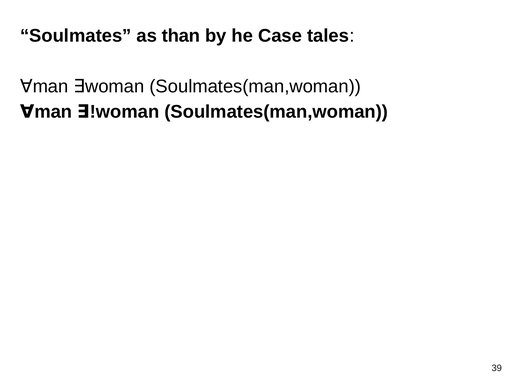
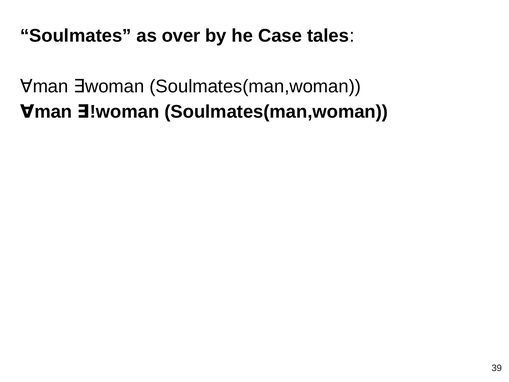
than: than -> over (181, 36)
